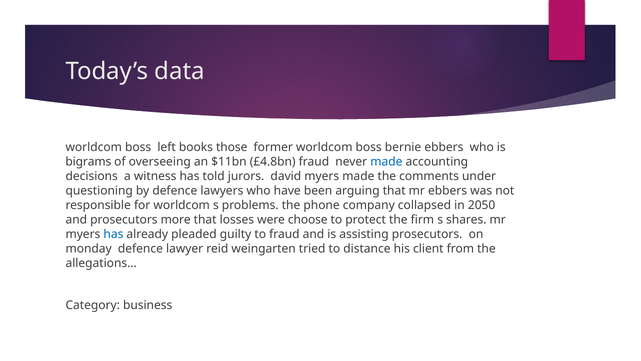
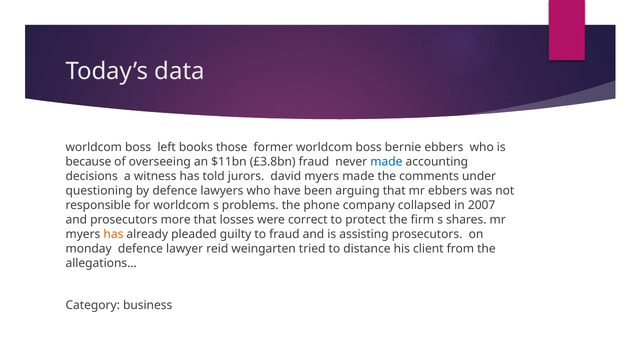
bigrams: bigrams -> because (88, 162)
£4.8bn: £4.8bn -> £3.8bn (273, 162)
2050: 2050 -> 2007 (482, 205)
choose: choose -> correct (308, 219)
has colour: blue -> orange (113, 234)
